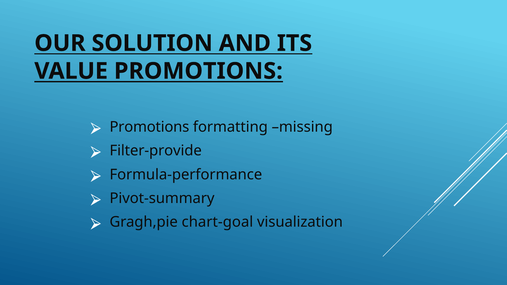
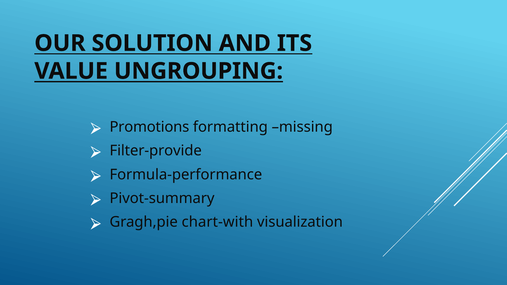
VALUE PROMOTIONS: PROMOTIONS -> UNGROUPING (199, 71)
chart-goal: chart-goal -> chart-with (217, 222)
